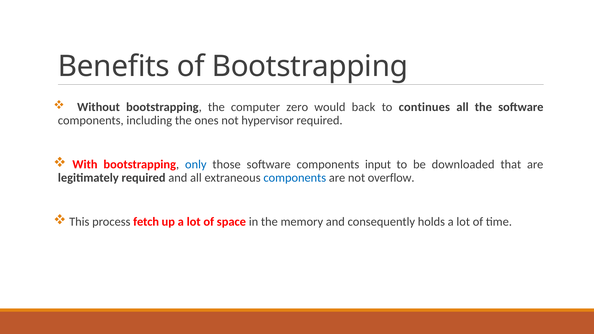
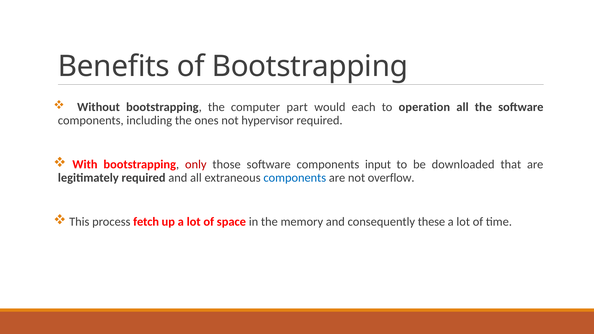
zero: zero -> part (297, 107)
back: back -> each (364, 107)
continues: continues -> operation (424, 107)
only colour: blue -> red (196, 164)
holds: holds -> these (431, 222)
